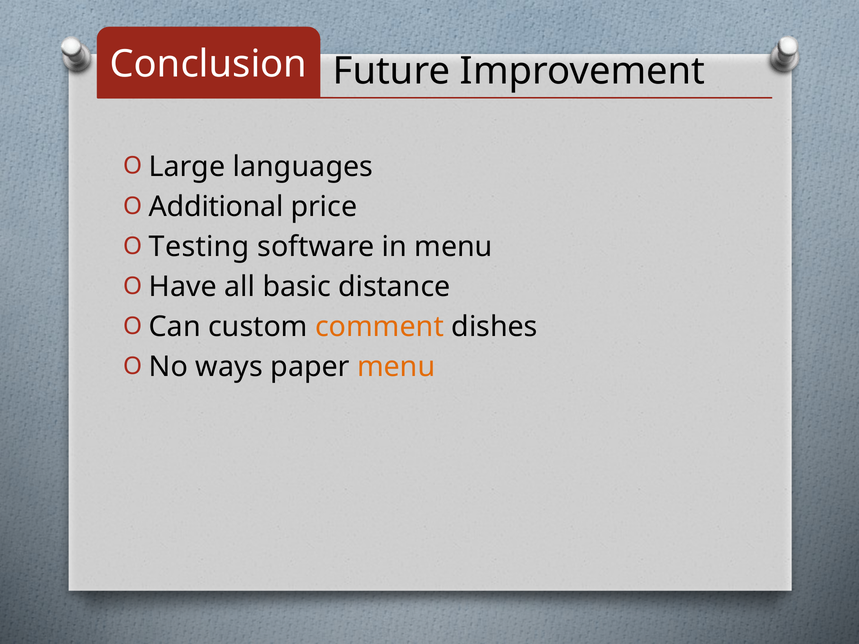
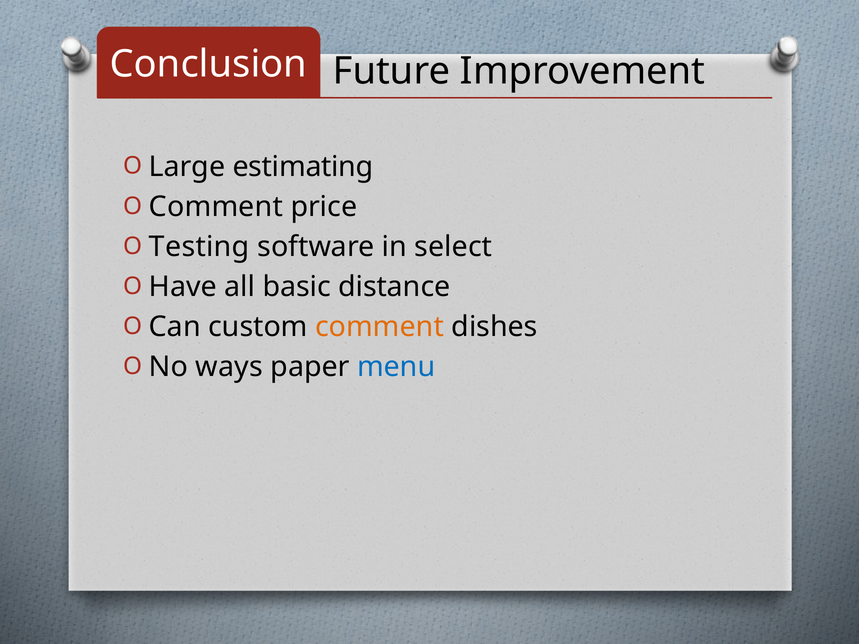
languages: languages -> estimating (303, 167)
Additional: Additional -> Comment (216, 207)
in menu: menu -> select (453, 247)
menu colour: orange -> blue (396, 367)
